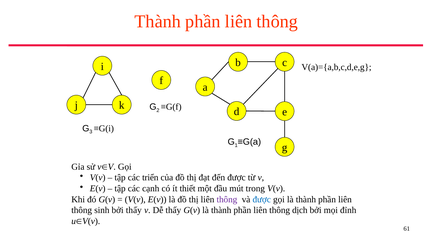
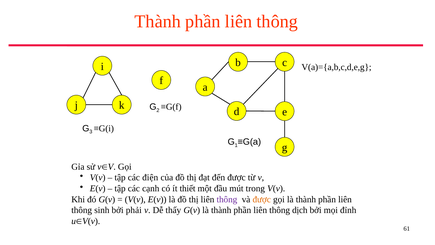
triển: triển -> điện (150, 177)
được colour: blue -> orange (262, 199)
bởi thấy: thấy -> phải (134, 210)
